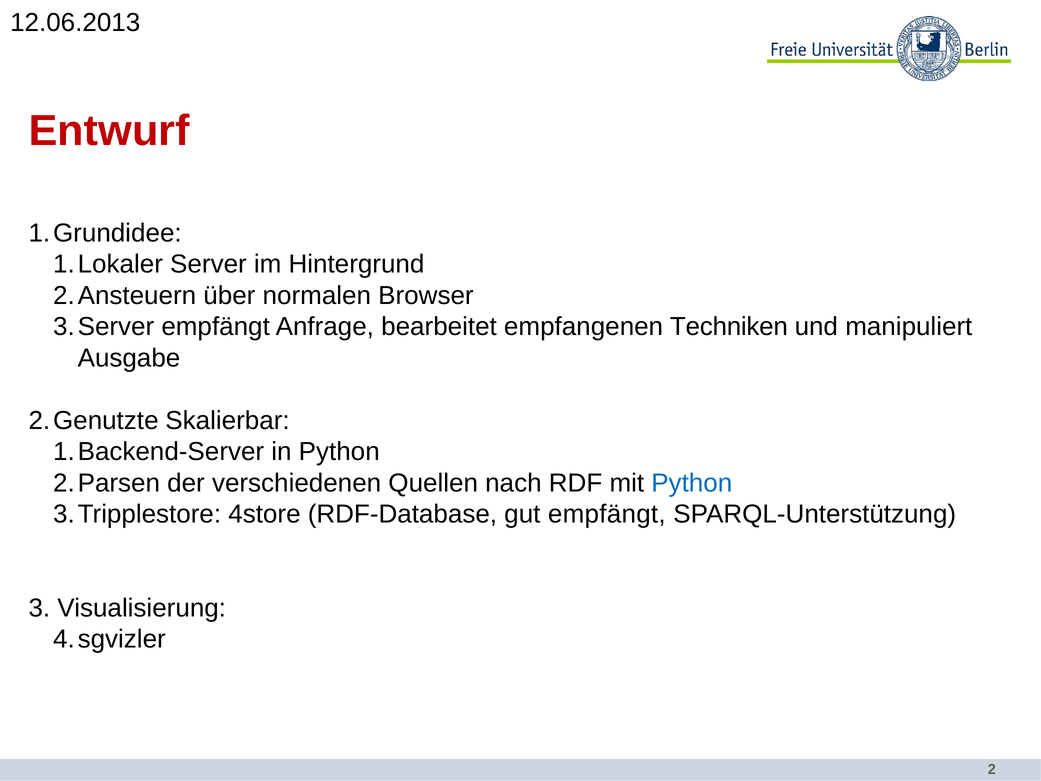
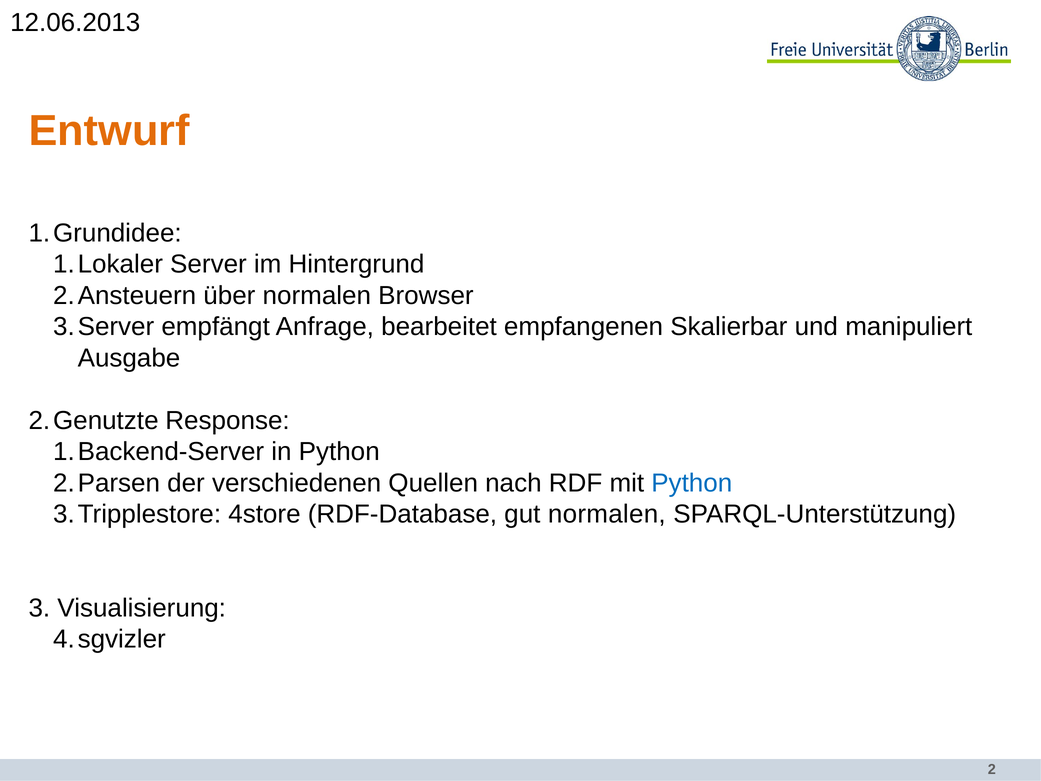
Entwurf colour: red -> orange (109, 131)
Techniken: Techniken -> Skalierbar (729, 327)
Skalierbar: Skalierbar -> Response (227, 420)
gut empfängt: empfängt -> normalen (607, 514)
